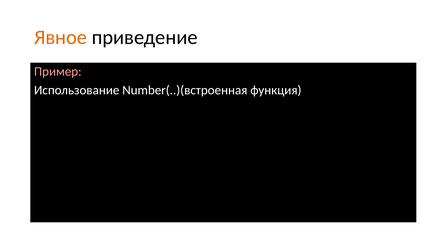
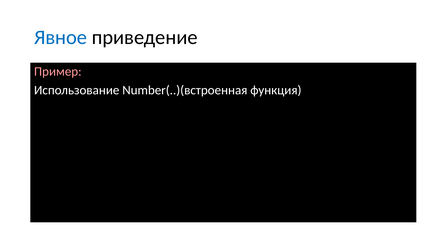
Явное colour: orange -> blue (61, 38)
